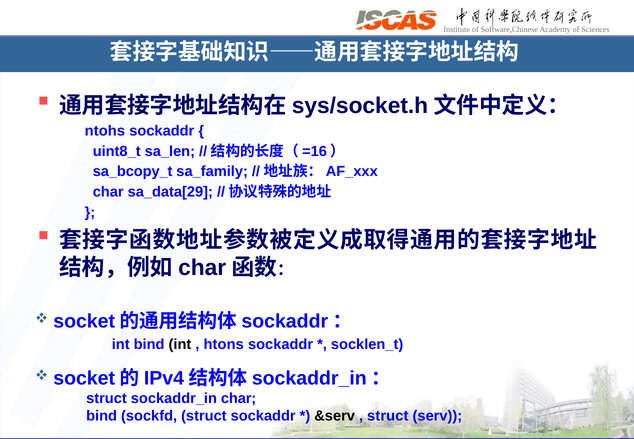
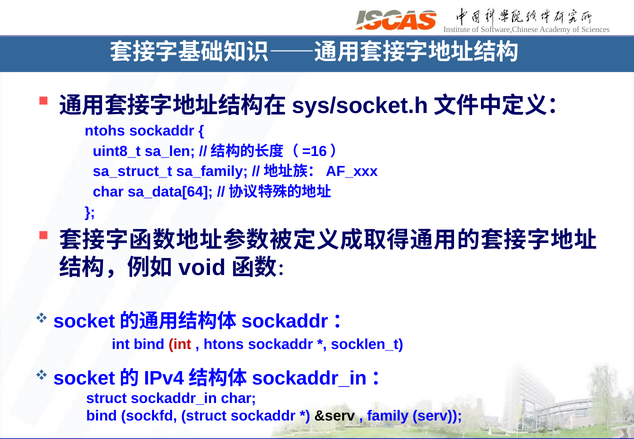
sa_bcopy_t: sa_bcopy_t -> sa_struct_t (133, 172)
sa_data[29: sa_data[29 -> sa_data[64 (170, 192)
char: char -> void (202, 267)
int colour: black -> red (180, 344)
struct: struct -> family (388, 416)
